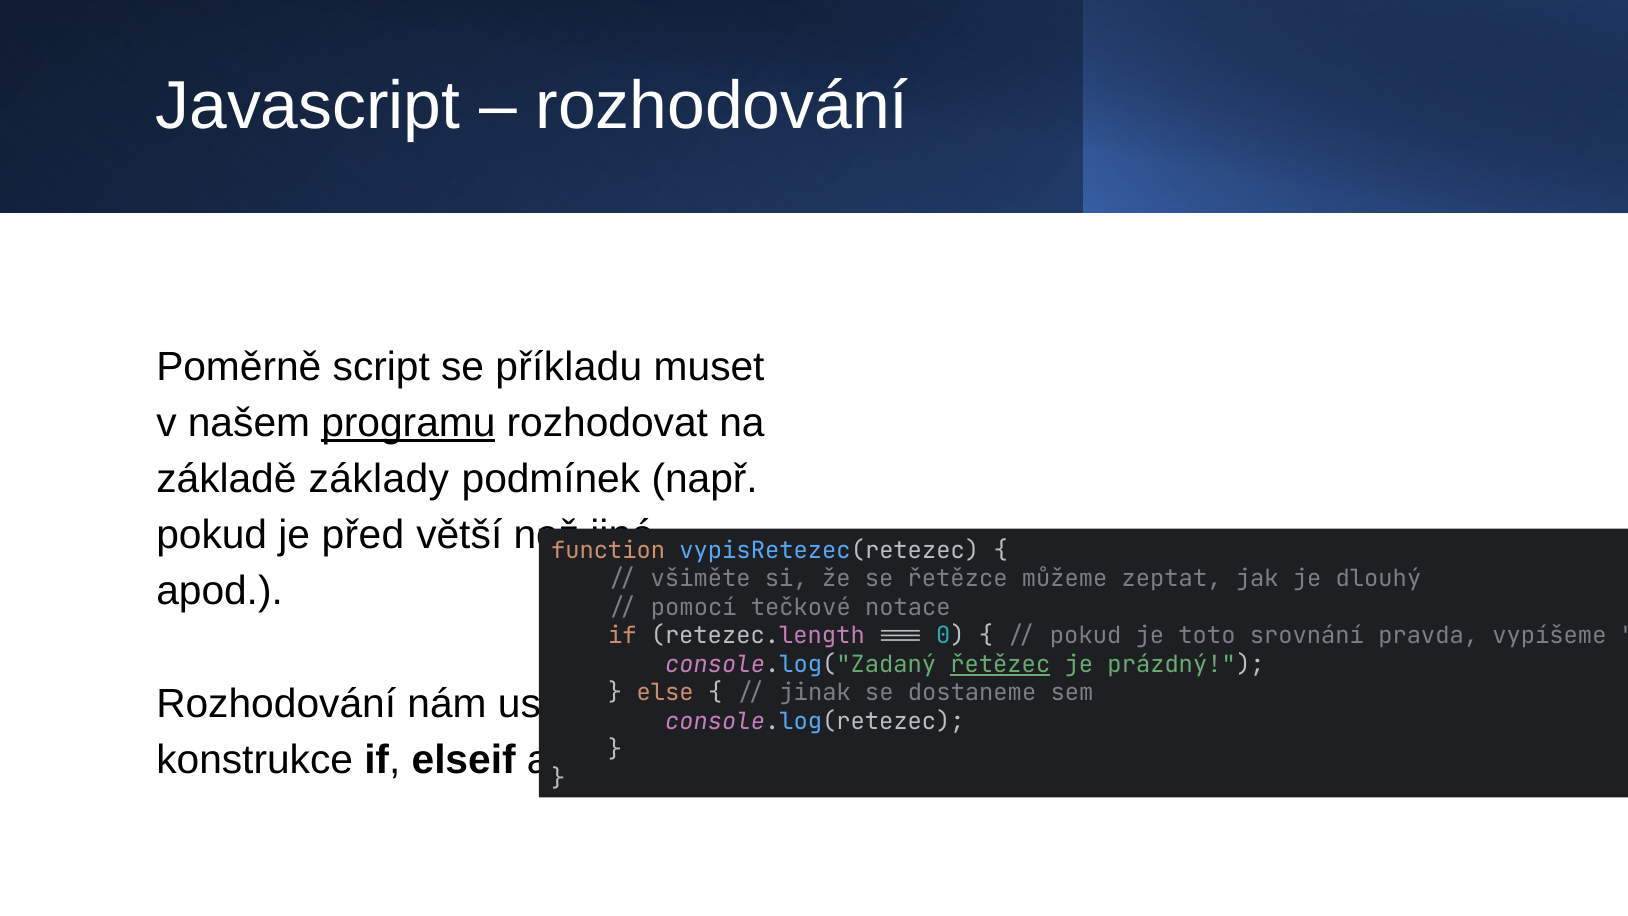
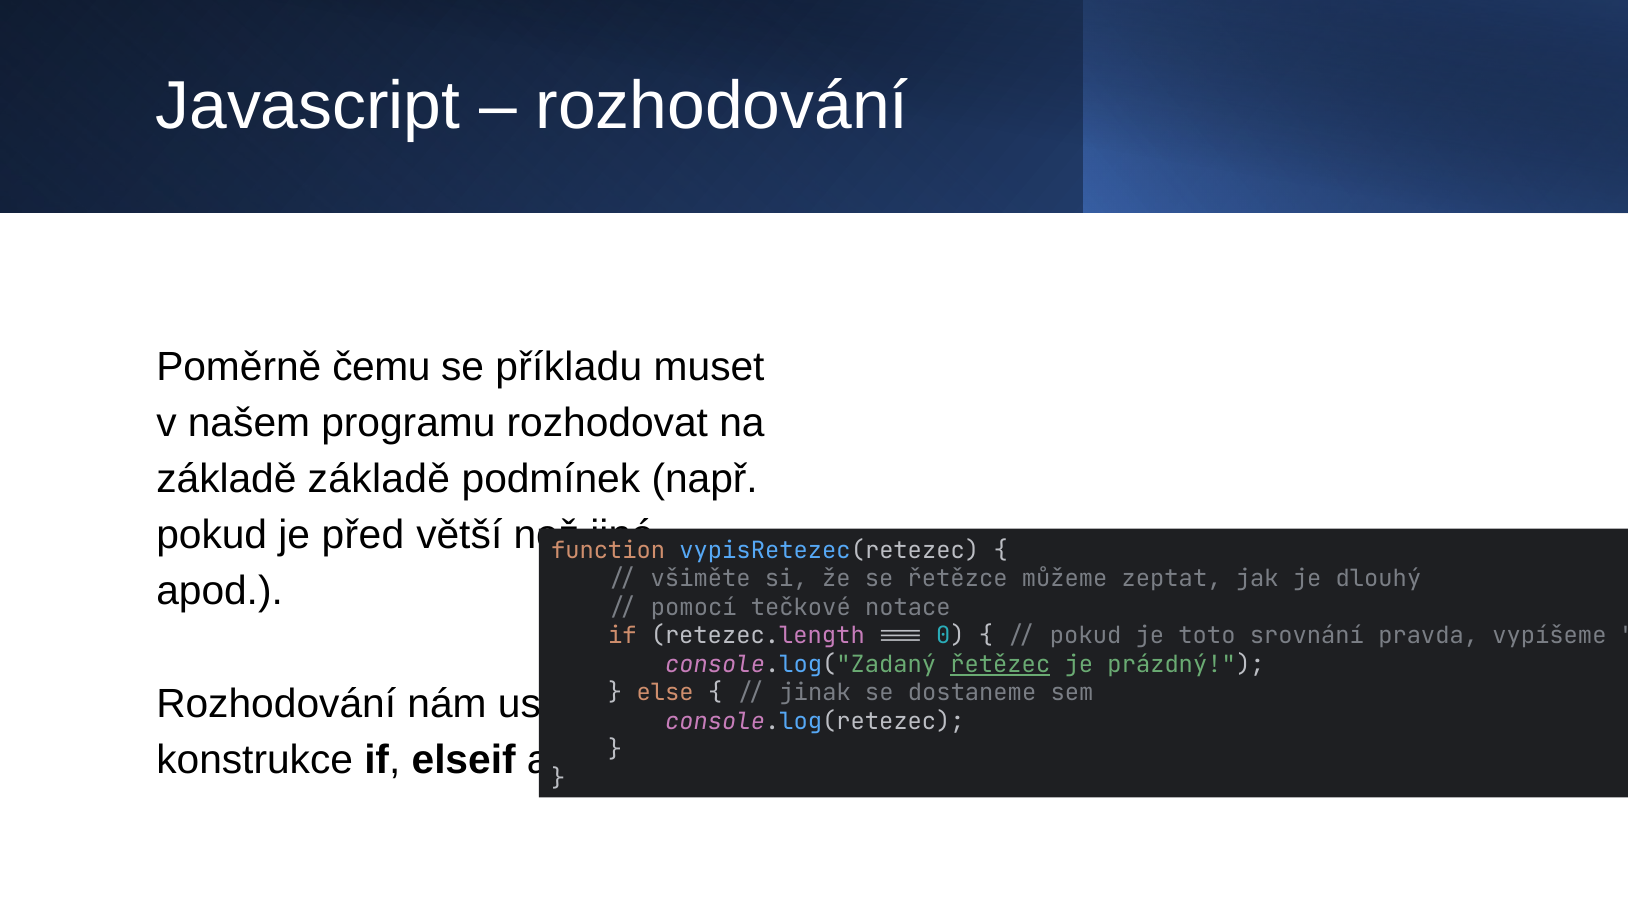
script: script -> čemu (381, 367)
programu underline: present -> none (408, 423)
základě základy: základy -> základě (379, 479)
